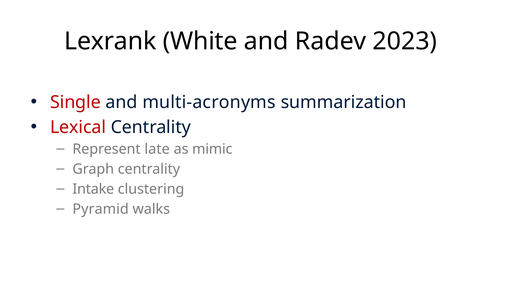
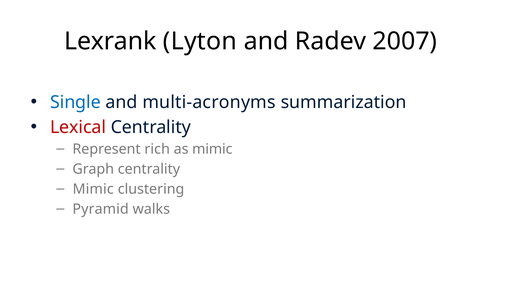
White: White -> Lyton (200, 41)
2023: 2023 -> 2007 (405, 41)
Single colour: red -> blue (75, 102)
late: late -> rich (157, 149)
Intake: Intake -> Mimic (93, 189)
